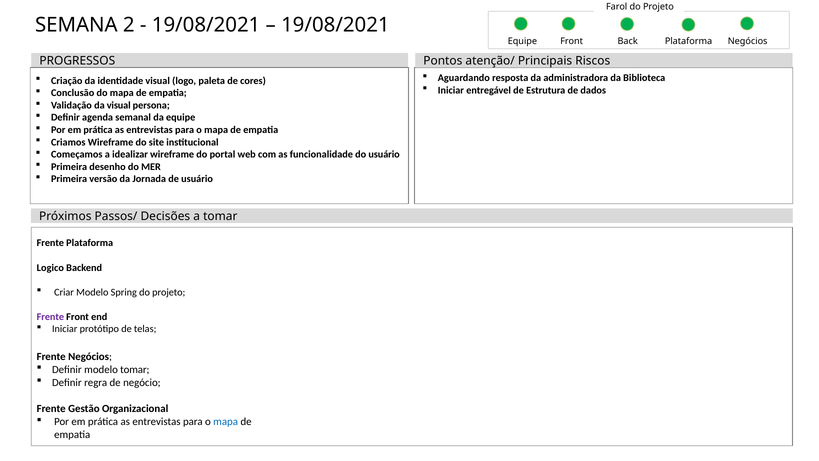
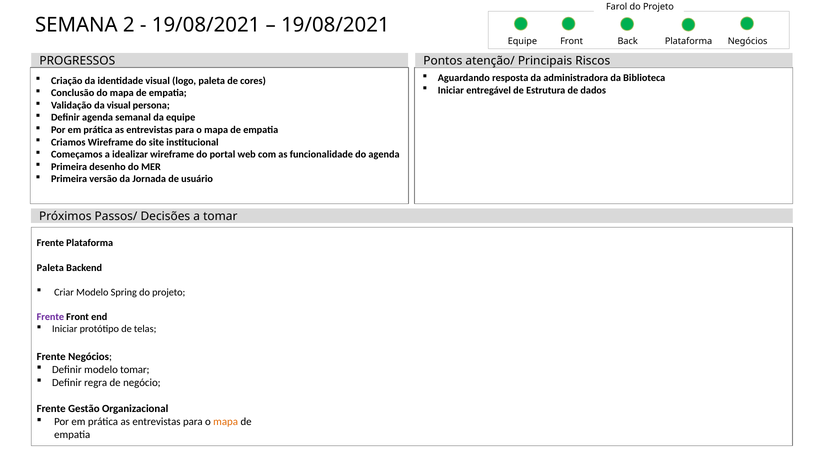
do usuário: usuário -> agenda (384, 154)
Logico: Logico -> Paleta (50, 267)
mapa colour: blue -> orange (226, 421)
